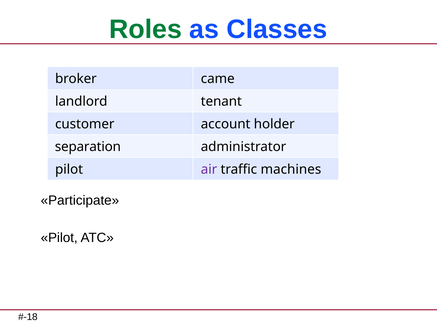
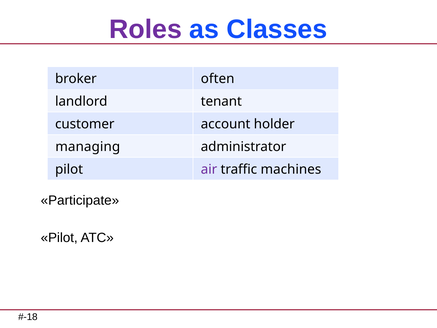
Roles colour: green -> purple (146, 29)
came: came -> often (218, 79)
separation: separation -> managing (88, 147)
